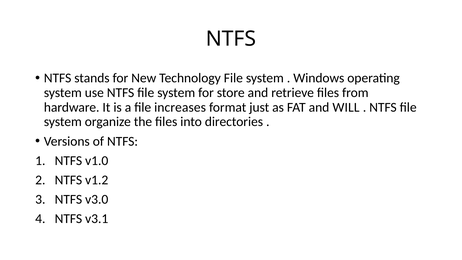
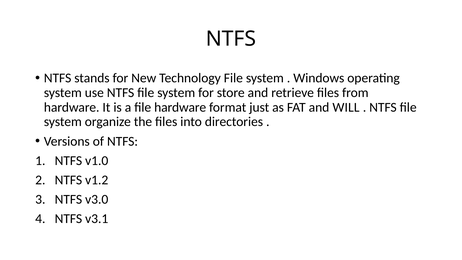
file increases: increases -> hardware (180, 107)
